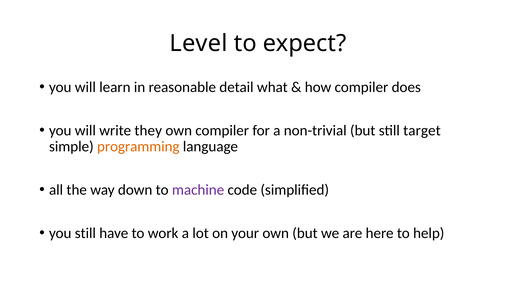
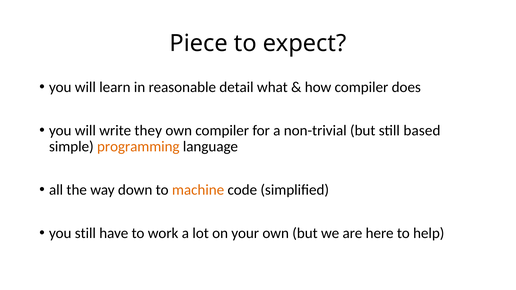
Level: Level -> Piece (199, 43)
target: target -> based (422, 131)
machine colour: purple -> orange (198, 190)
